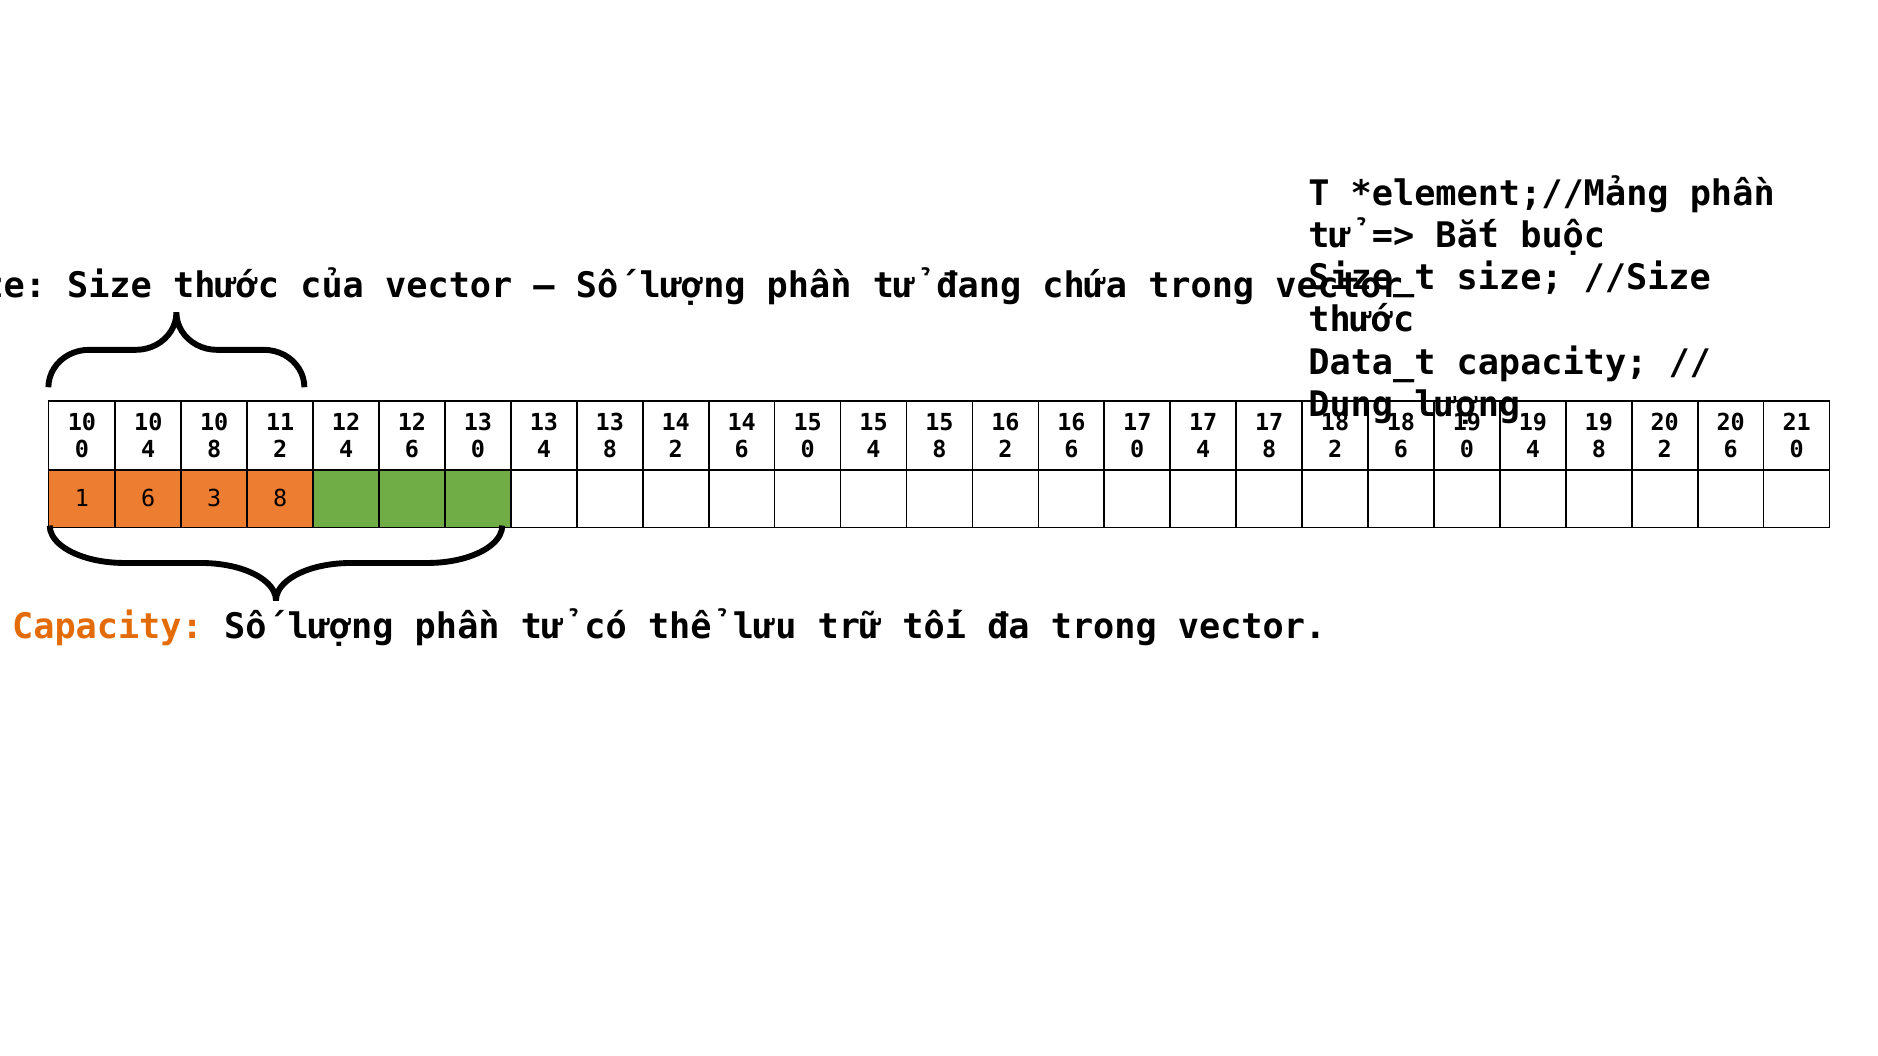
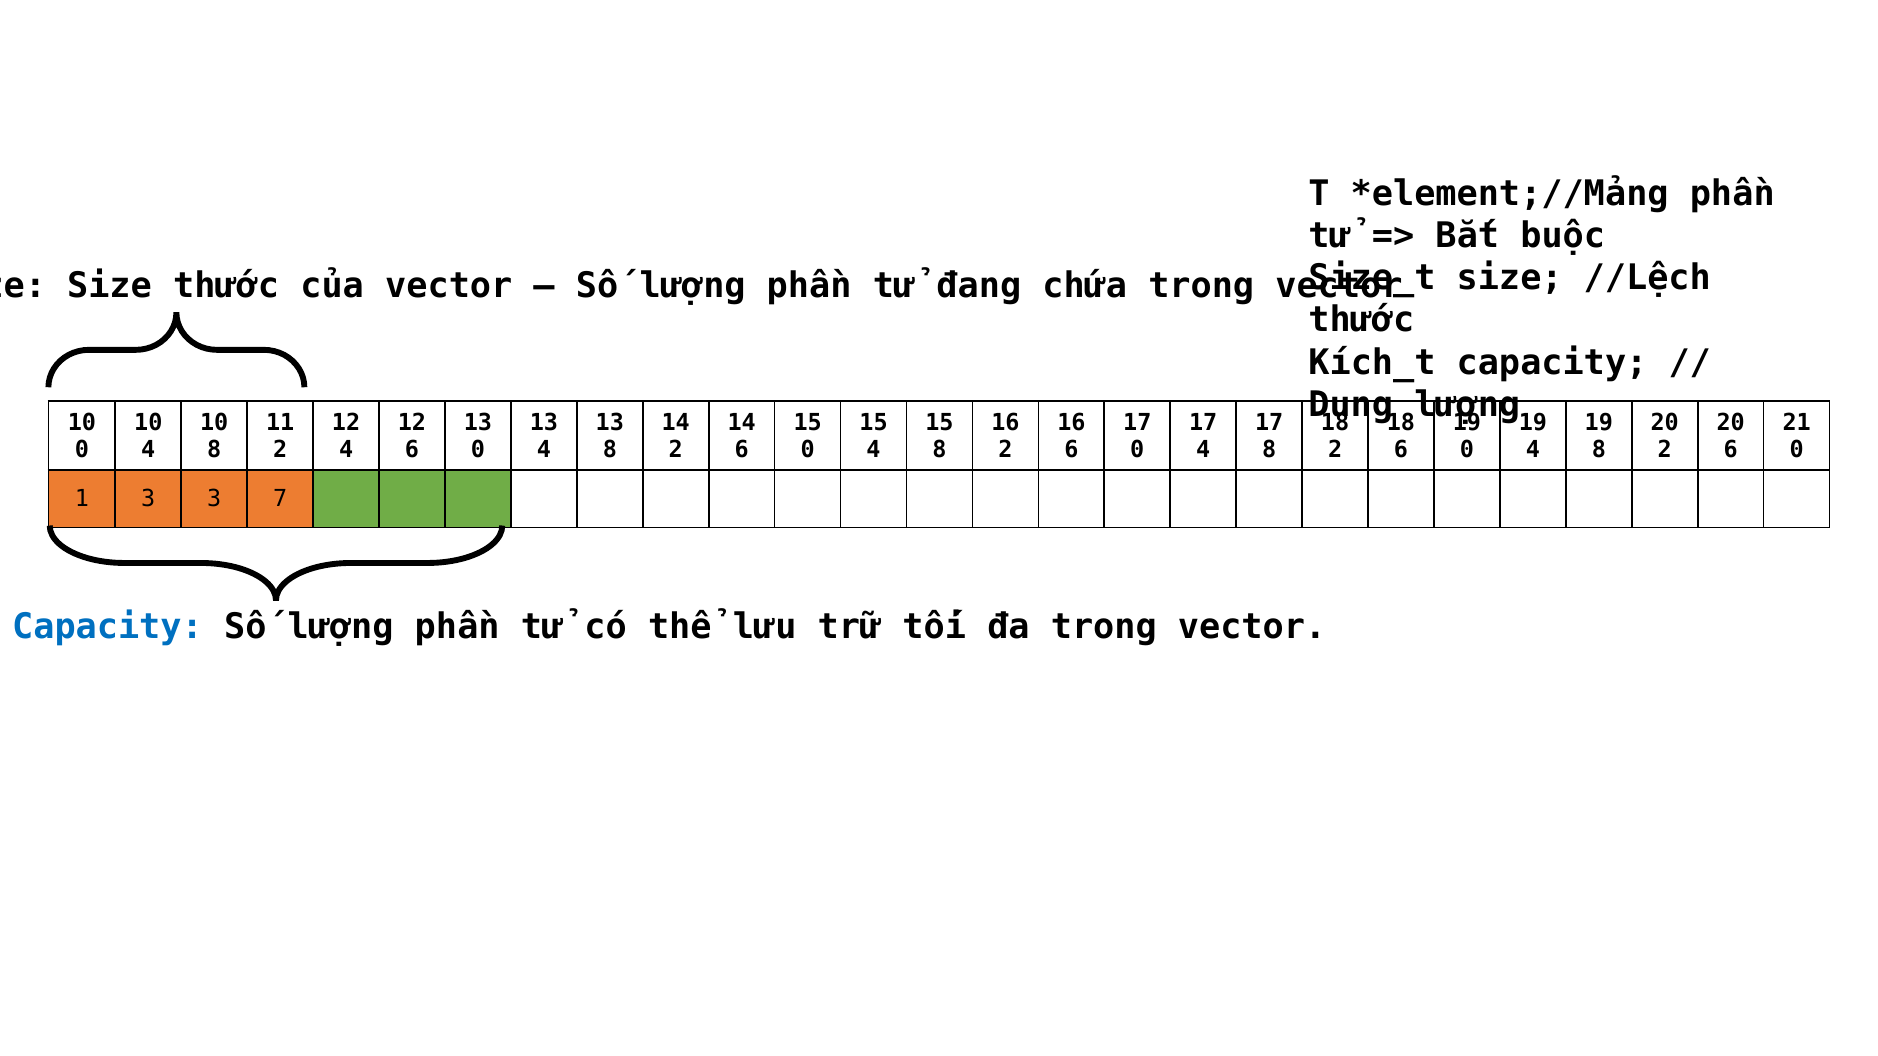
//Size: //Size -> //Lệch (1647, 278)
Data_t: Data_t -> Kích_t (1372, 363)
1 6: 6 -> 3 (148, 499)
3 8: 8 -> 7 (280, 499)
Capacity colour: orange -> blue (107, 627)
